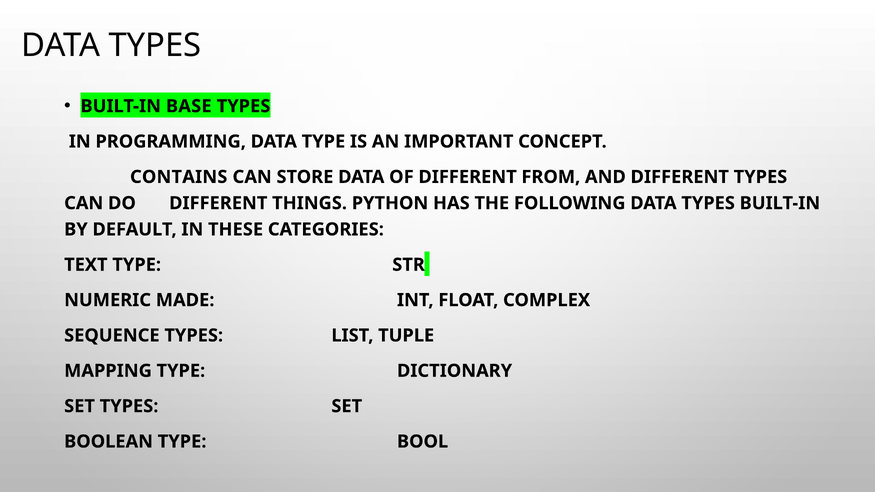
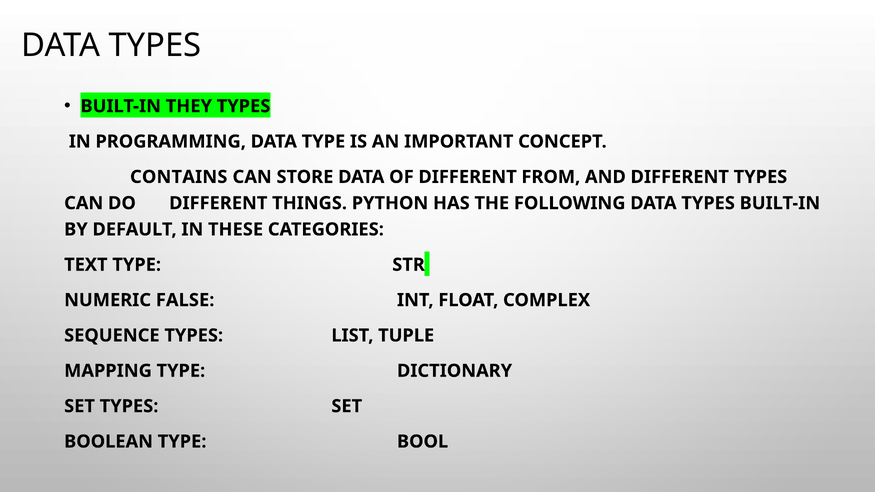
BASE: BASE -> THEY (189, 106)
MADE: MADE -> FALSE (185, 300)
